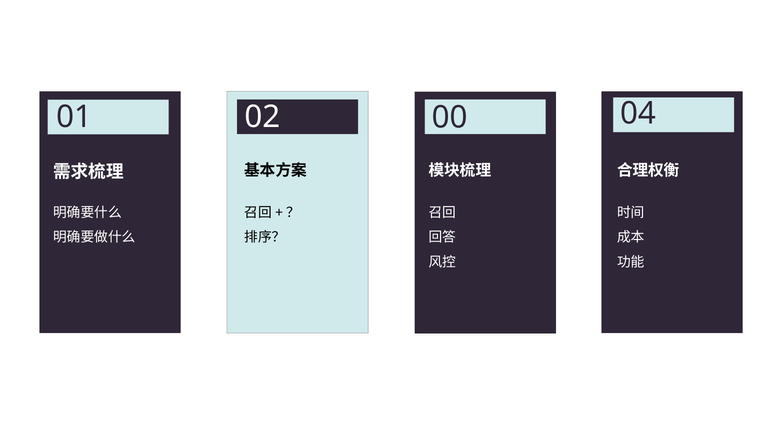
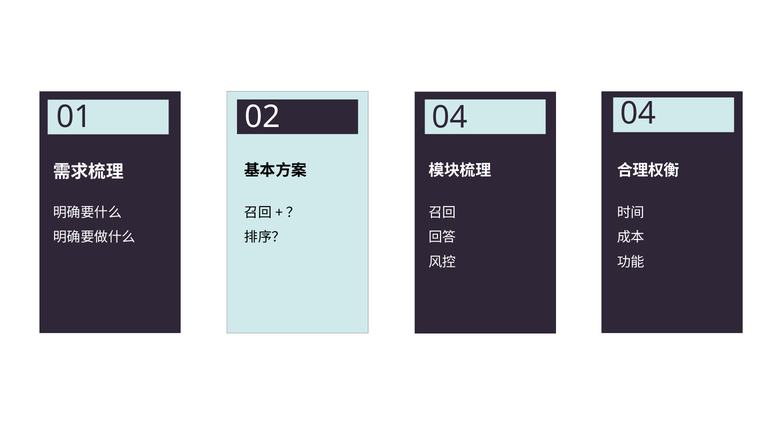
02 00: 00 -> 04 (450, 118)
